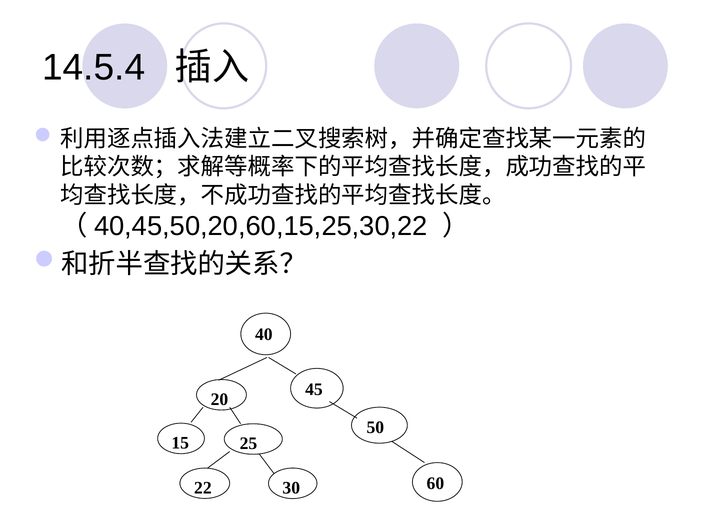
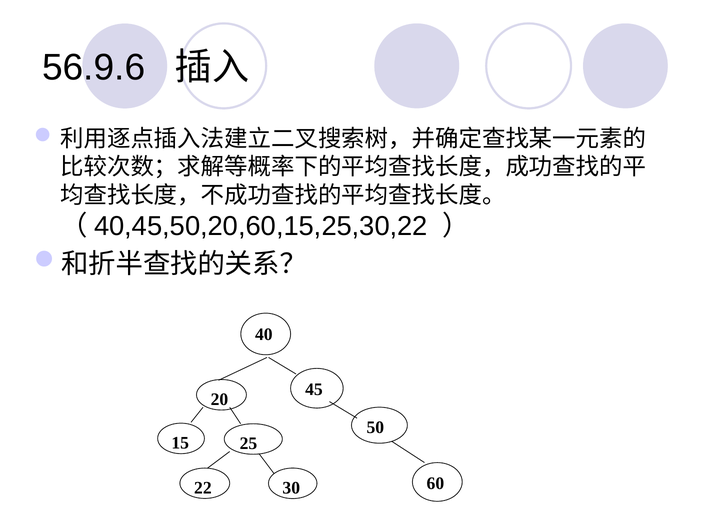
14.5.4: 14.5.4 -> 56.9.6 (94, 68)
